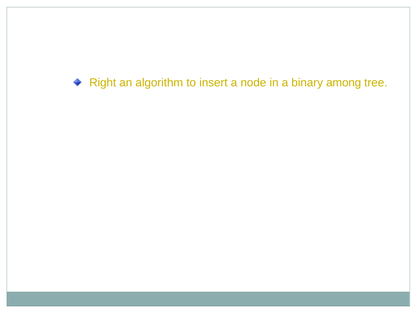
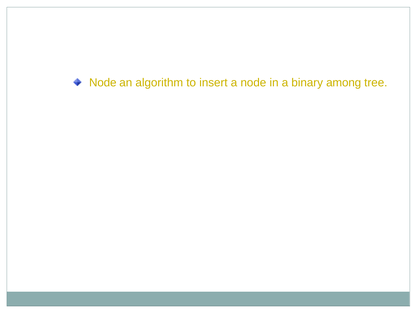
Right: Right -> Node (103, 83)
